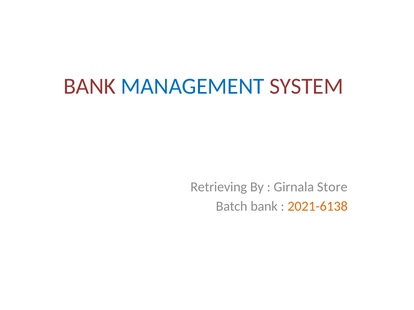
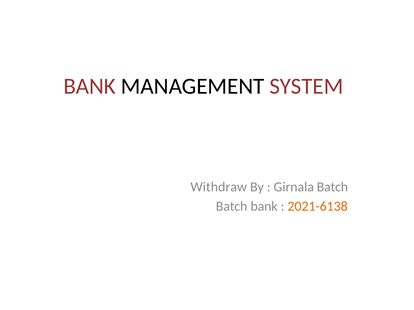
MANAGEMENT colour: blue -> black (193, 87)
Retrieving: Retrieving -> Withdraw (219, 187)
Girnala Store: Store -> Batch (332, 187)
